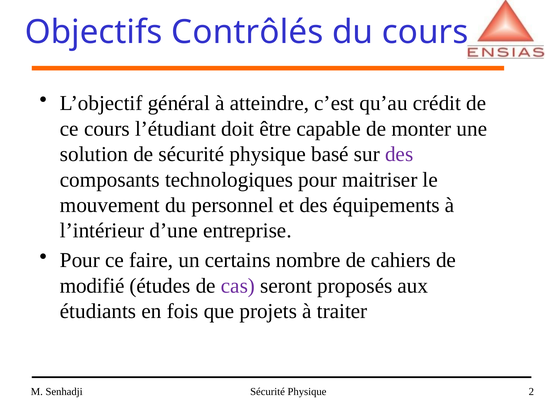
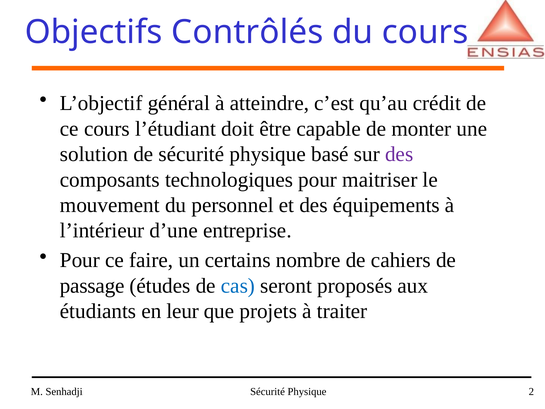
modifié: modifié -> passage (92, 286)
cas colour: purple -> blue (238, 286)
fois: fois -> leur (183, 311)
